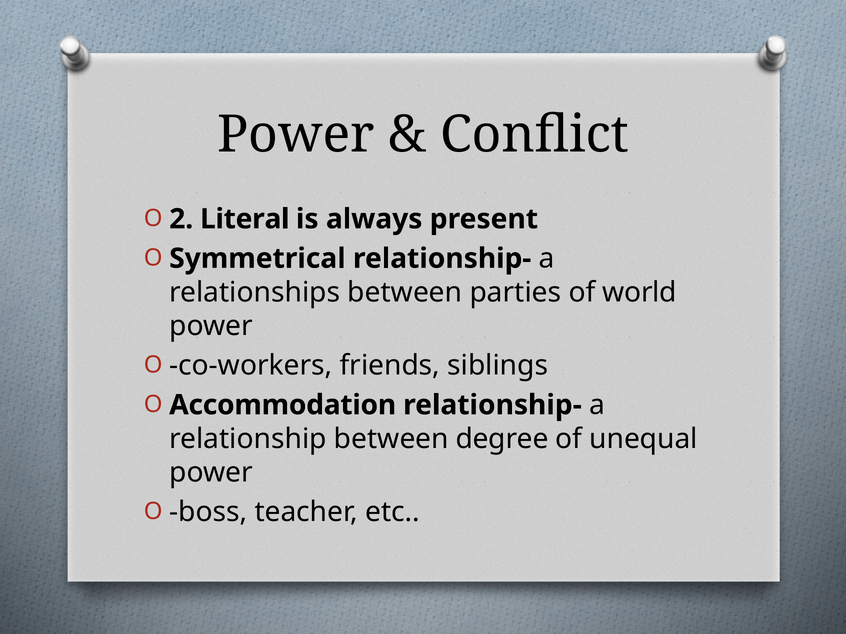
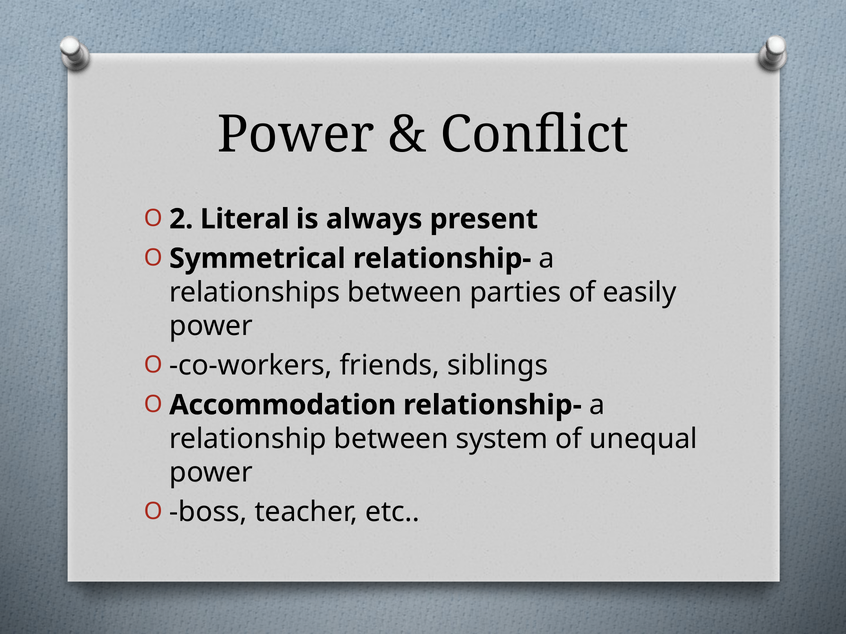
world: world -> easily (640, 293)
degree: degree -> system (502, 439)
